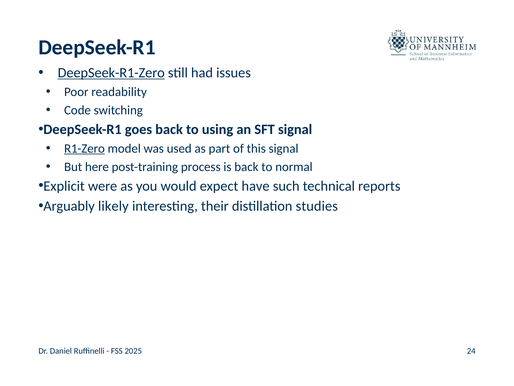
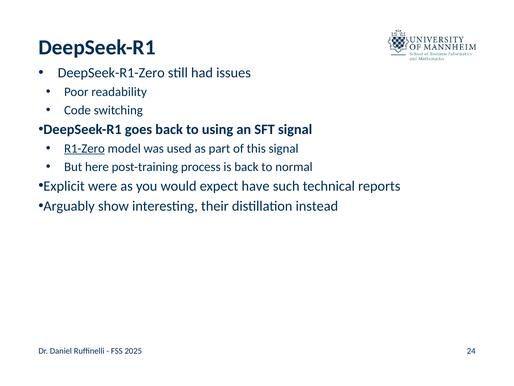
DeepSeek-R1-Zero underline: present -> none (111, 73)
likely: likely -> show (113, 206)
studies: studies -> instead (317, 206)
